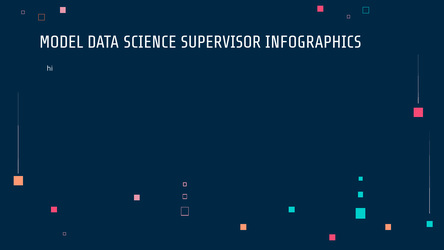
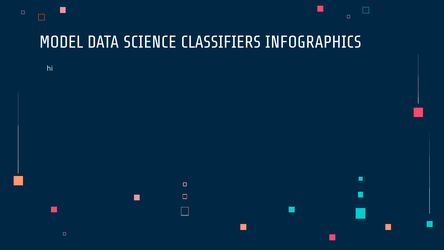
SUPERVISOR: SUPERVISOR -> CLASSIFIERS (221, 42)
